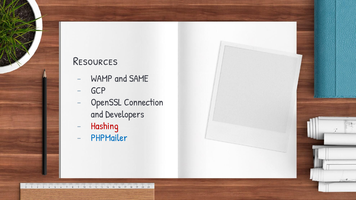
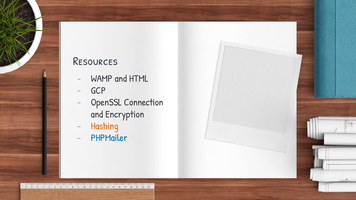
SAME: SAME -> HTML (139, 79)
Developers: Developers -> Encryption (125, 114)
Hashing colour: red -> orange (105, 126)
